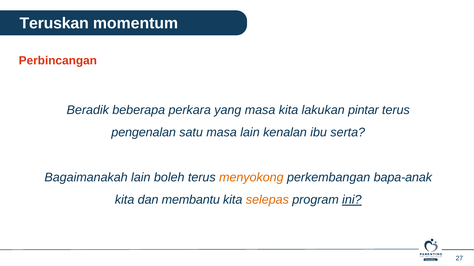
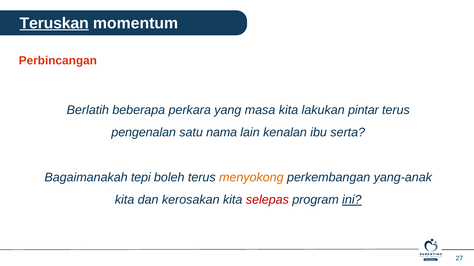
Teruskan underline: none -> present (54, 23)
Beradik: Beradik -> Berlatih (88, 110)
satu masa: masa -> nama (222, 133)
Bagaimanakah lain: lain -> tepi (141, 178)
bapa-anak: bapa-anak -> yang-anak (403, 178)
membantu: membantu -> kerosakan (191, 200)
selepas colour: orange -> red (267, 200)
